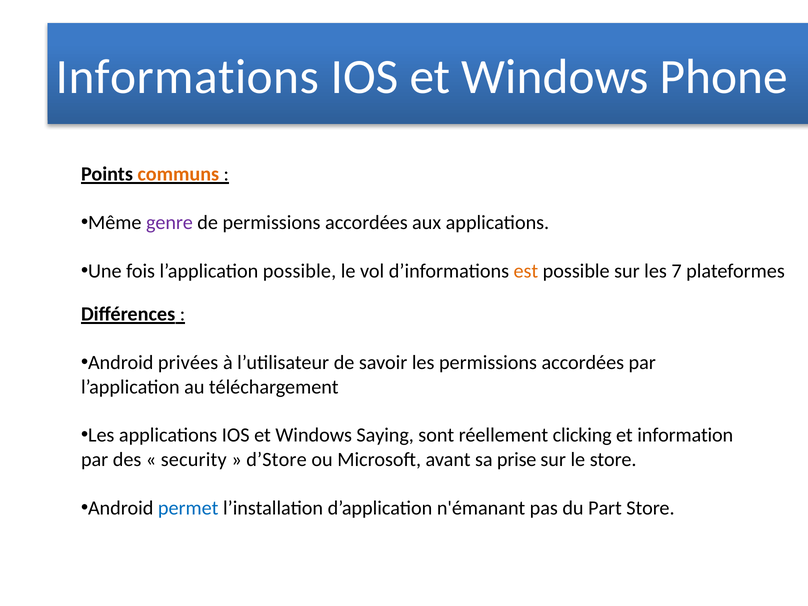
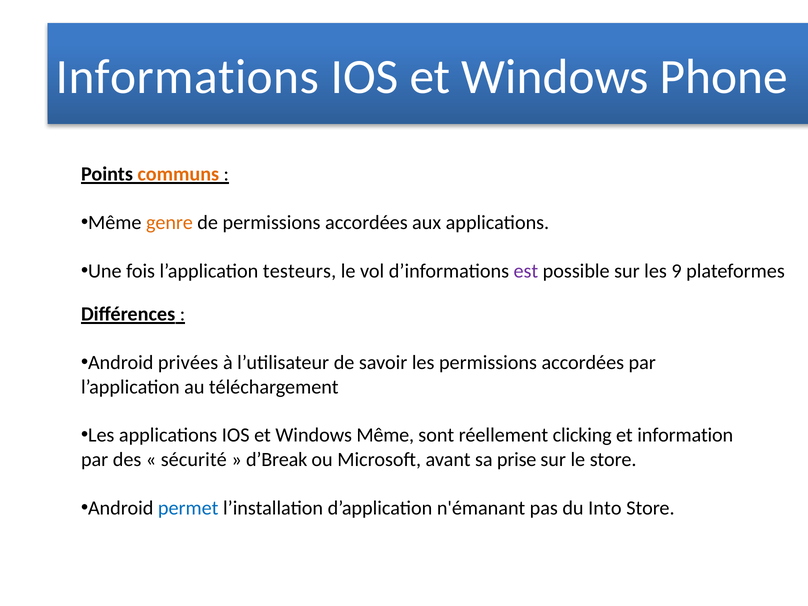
genre colour: purple -> orange (169, 223)
l’application possible: possible -> testeurs (300, 271)
est colour: orange -> purple (526, 271)
7: 7 -> 9 (676, 271)
Windows Saying: Saying -> Même (385, 435)
security: security -> sécurité (194, 460)
d’Store: d’Store -> d’Break (277, 460)
Part: Part -> Into (605, 508)
